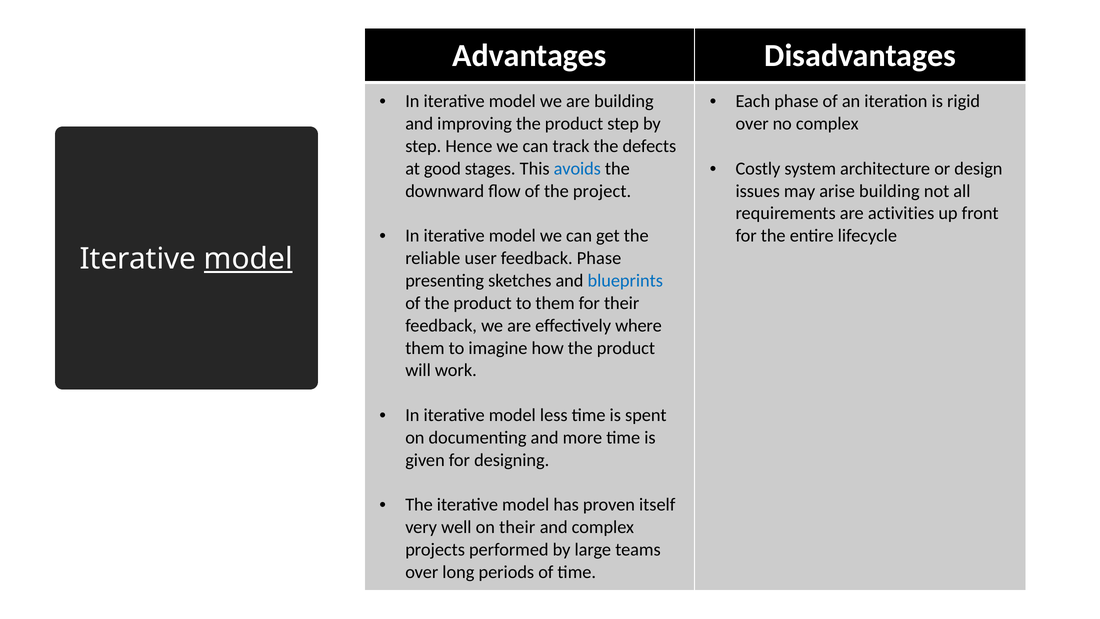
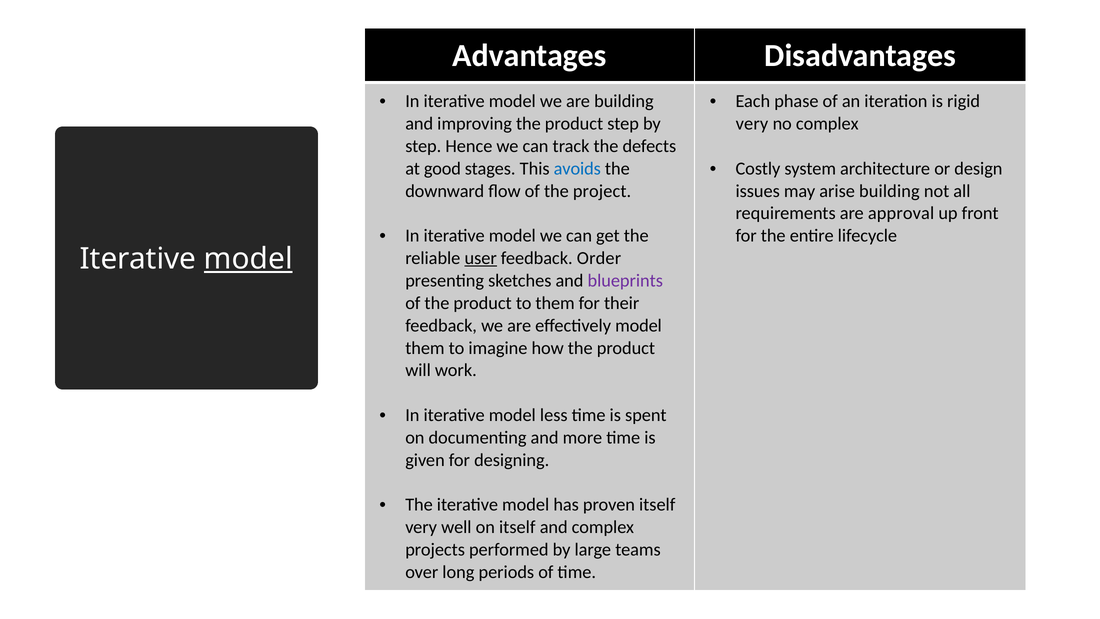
over: over -> very (752, 124)
activities: activities -> approval (901, 213)
user underline: none -> present (481, 258)
feedback Phase: Phase -> Order (599, 258)
blueprints colour: blue -> purple (625, 281)
effectively where: where -> model (638, 325)
on their: their -> itself (517, 527)
